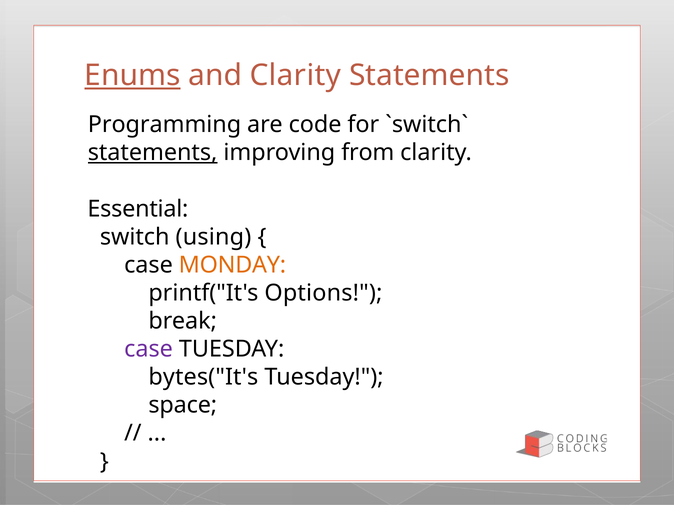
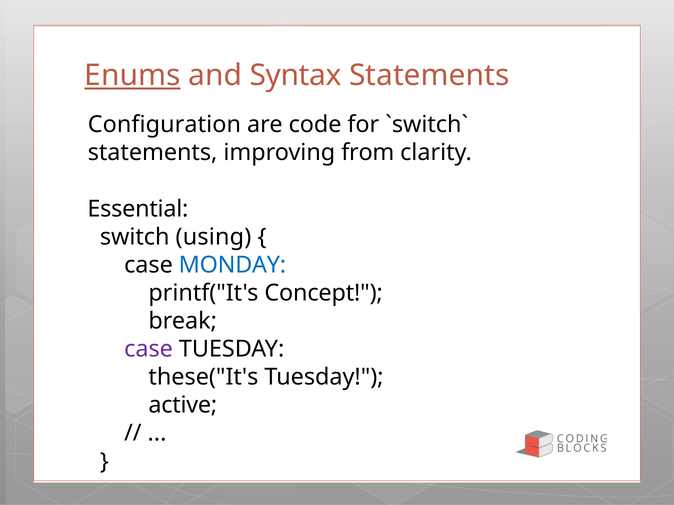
and Clarity: Clarity -> Syntax (296, 76)
Programming: Programming -> Configuration (164, 125)
statements underline: present -> none (153, 153)
MONDAY colour: orange -> blue (232, 265)
Options: Options -> Concept (324, 293)
bytes("It's: bytes("It's -> these("It's (203, 378)
space: space -> active (183, 406)
